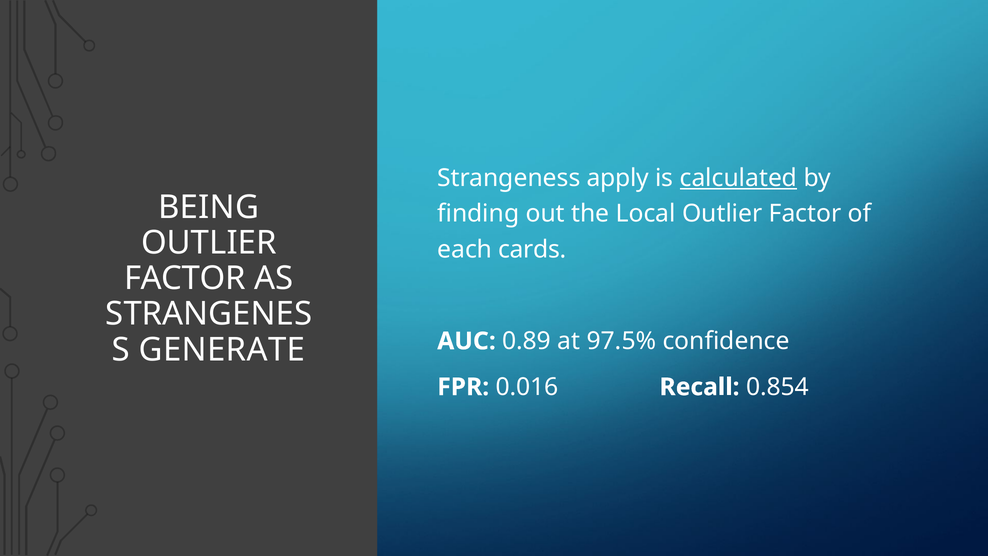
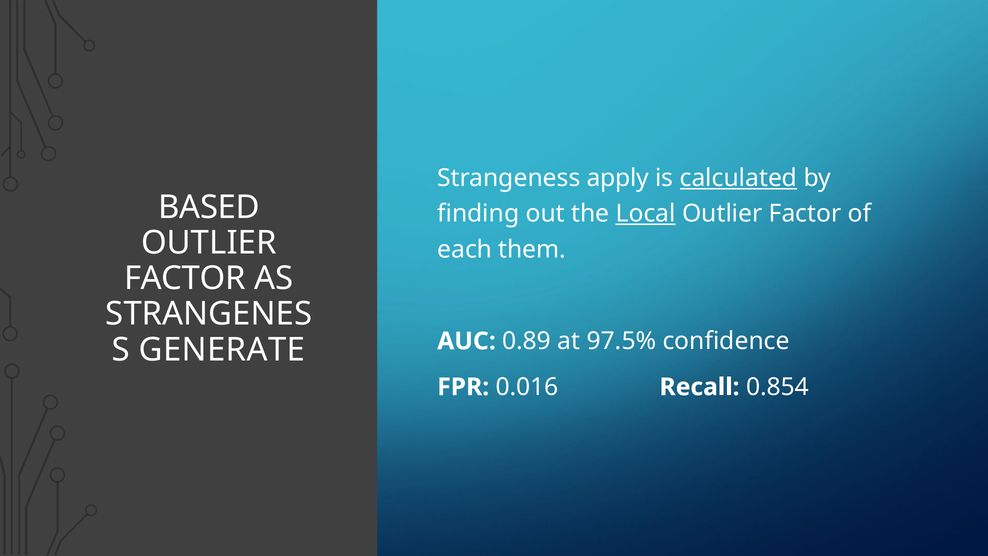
BEING: BEING -> BASED (209, 207)
Local underline: none -> present (646, 214)
cards: cards -> them (532, 249)
